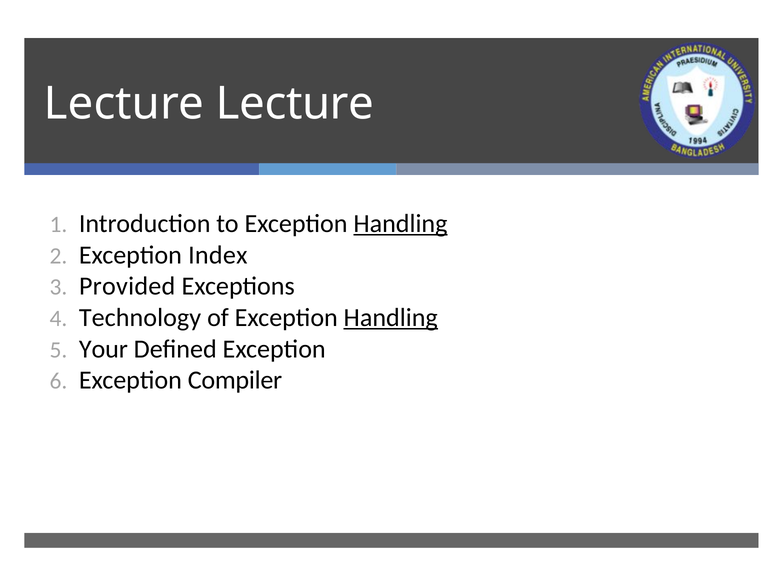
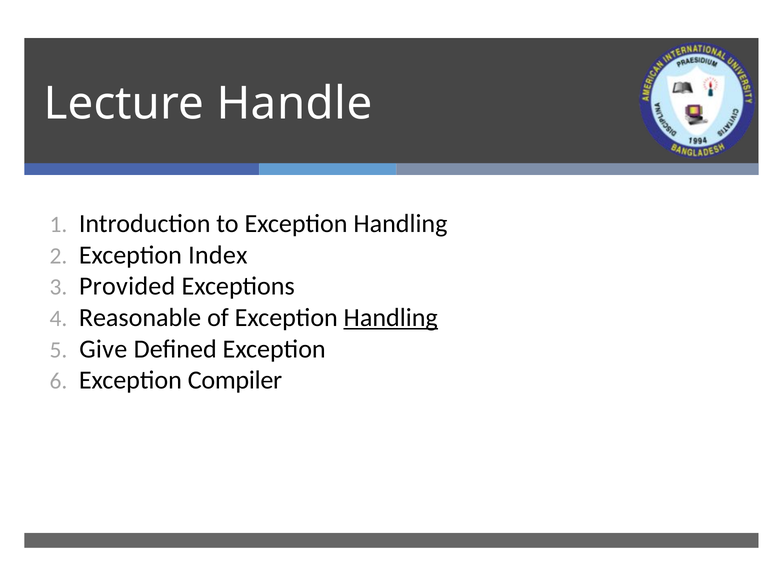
Lecture Lecture: Lecture -> Handle (295, 103)
Handling underline: present -> none (400, 224)
Technology: Technology -> Reasonable (140, 318)
Your: Your -> Give (103, 349)
